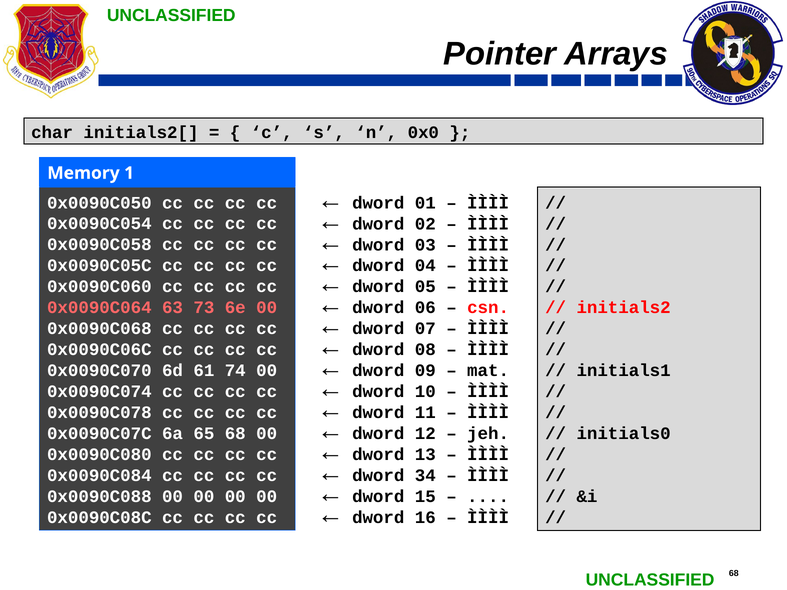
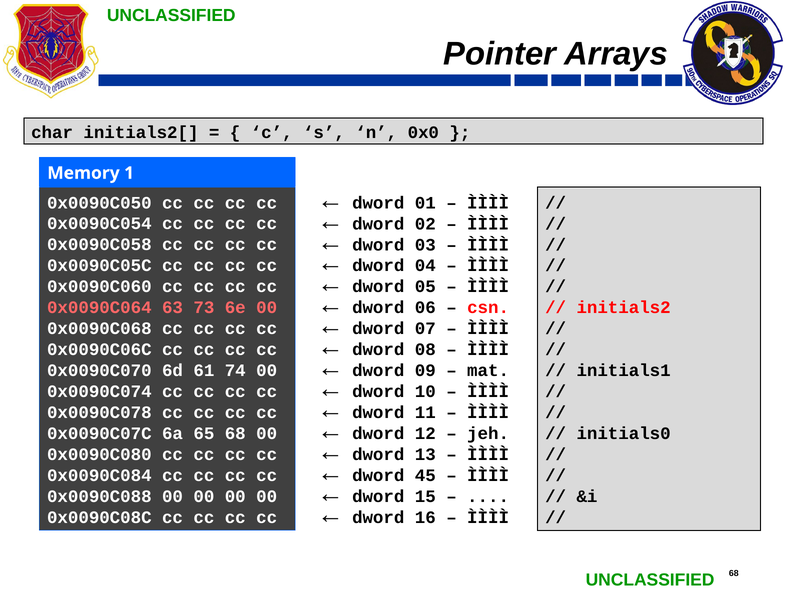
34: 34 -> 45 (425, 476)
